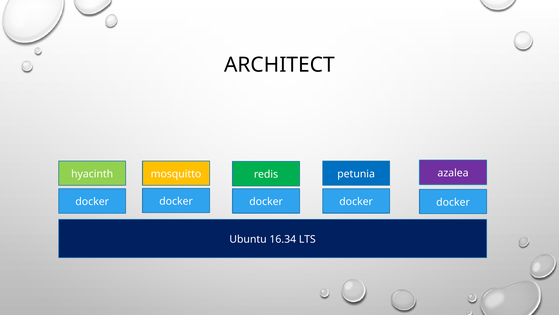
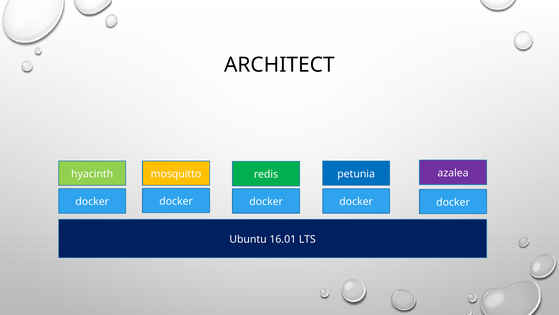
16.34: 16.34 -> 16.01 (283, 239)
